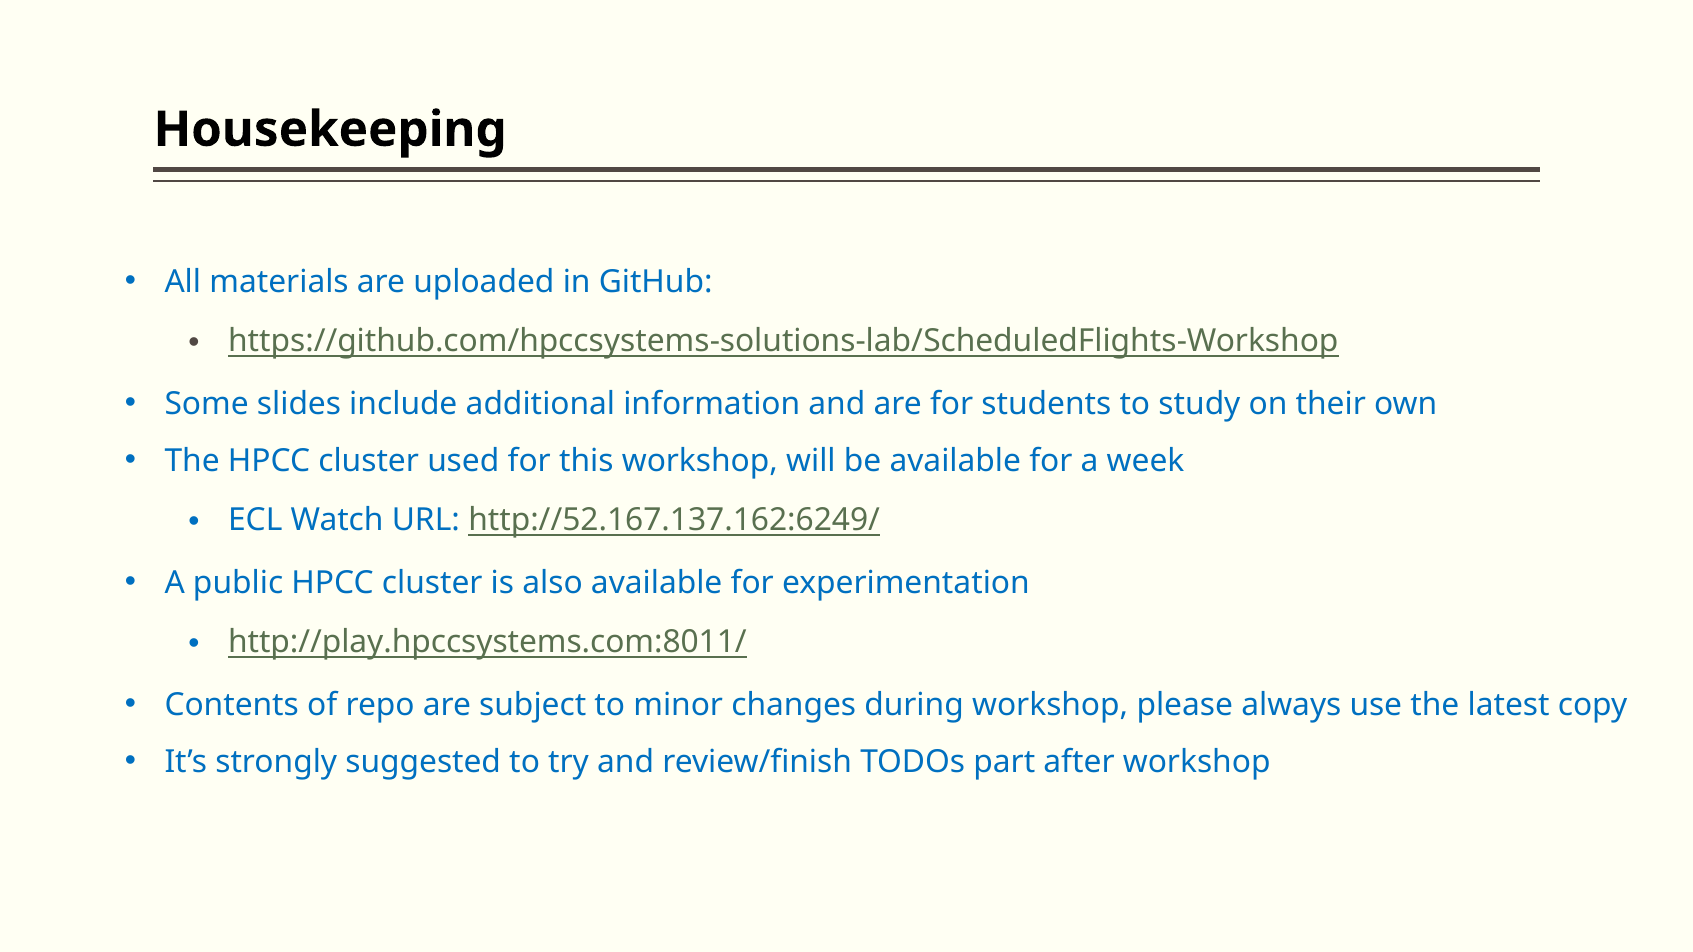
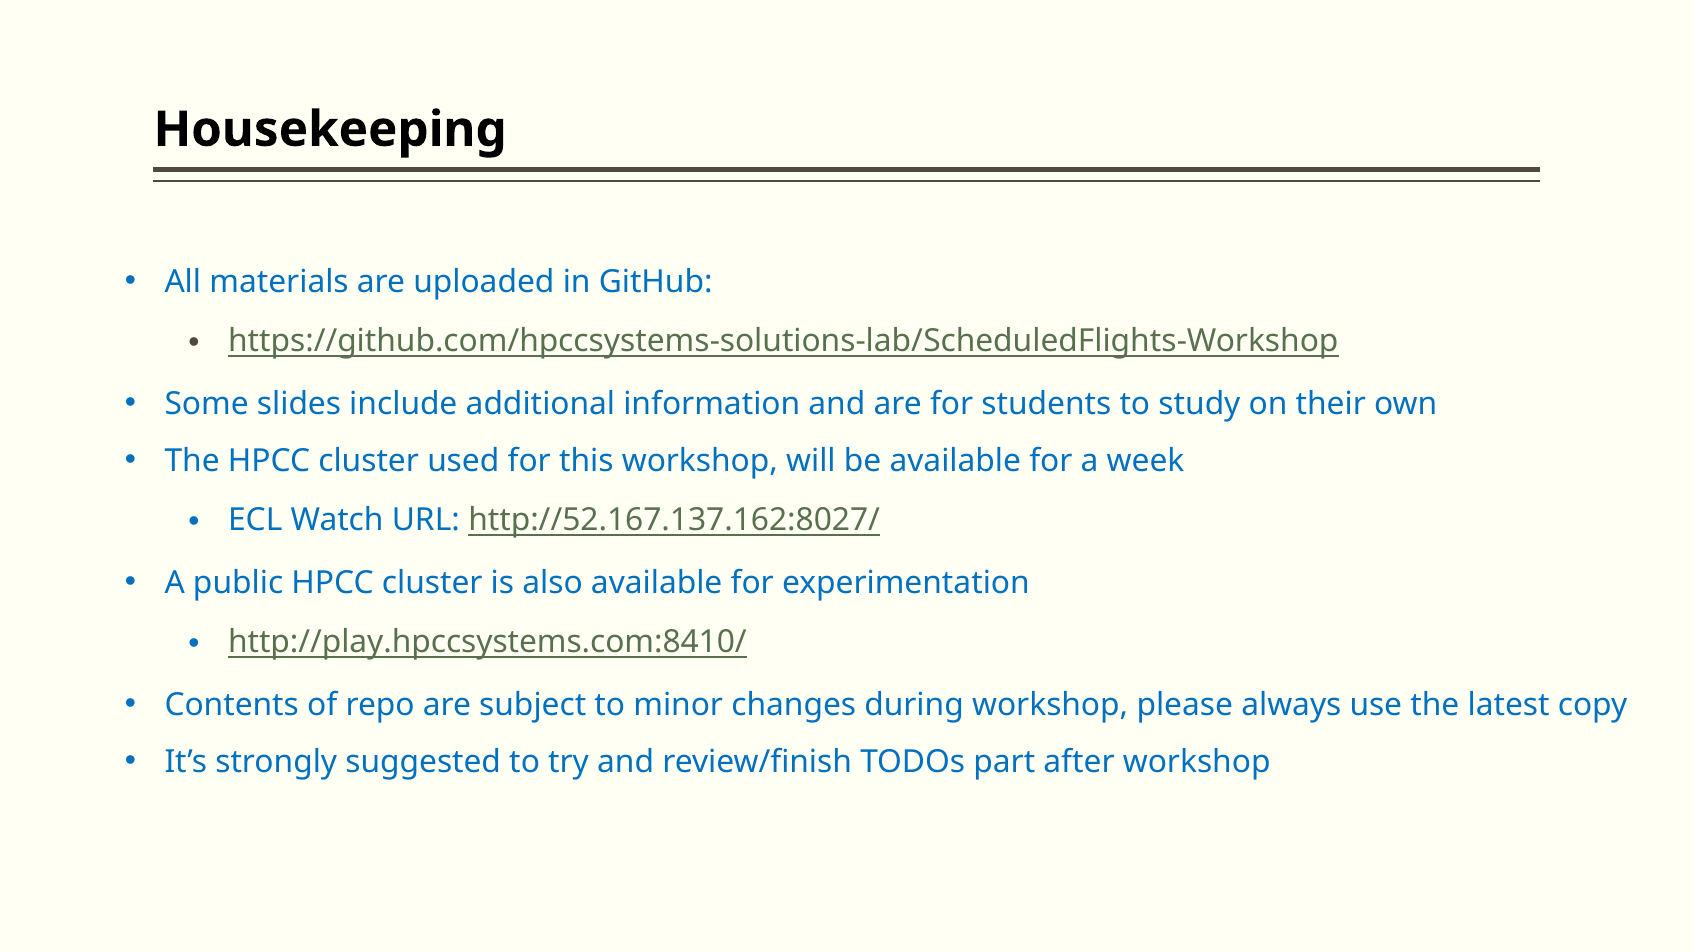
http://52.167.137.162:6249/: http://52.167.137.162:6249/ -> http://52.167.137.162:8027/ (674, 521)
http://play.hpccsystems.com:8011/: http://play.hpccsystems.com:8011/ -> http://play.hpccsystems.com:8410/ (487, 643)
